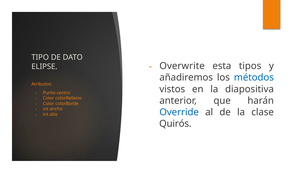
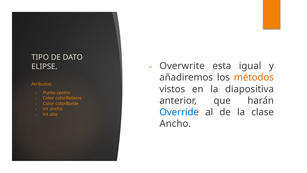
tipos: tipos -> igual (250, 66)
métodos colour: blue -> orange (254, 77)
Quirós: Quirós -> Ancho (175, 123)
